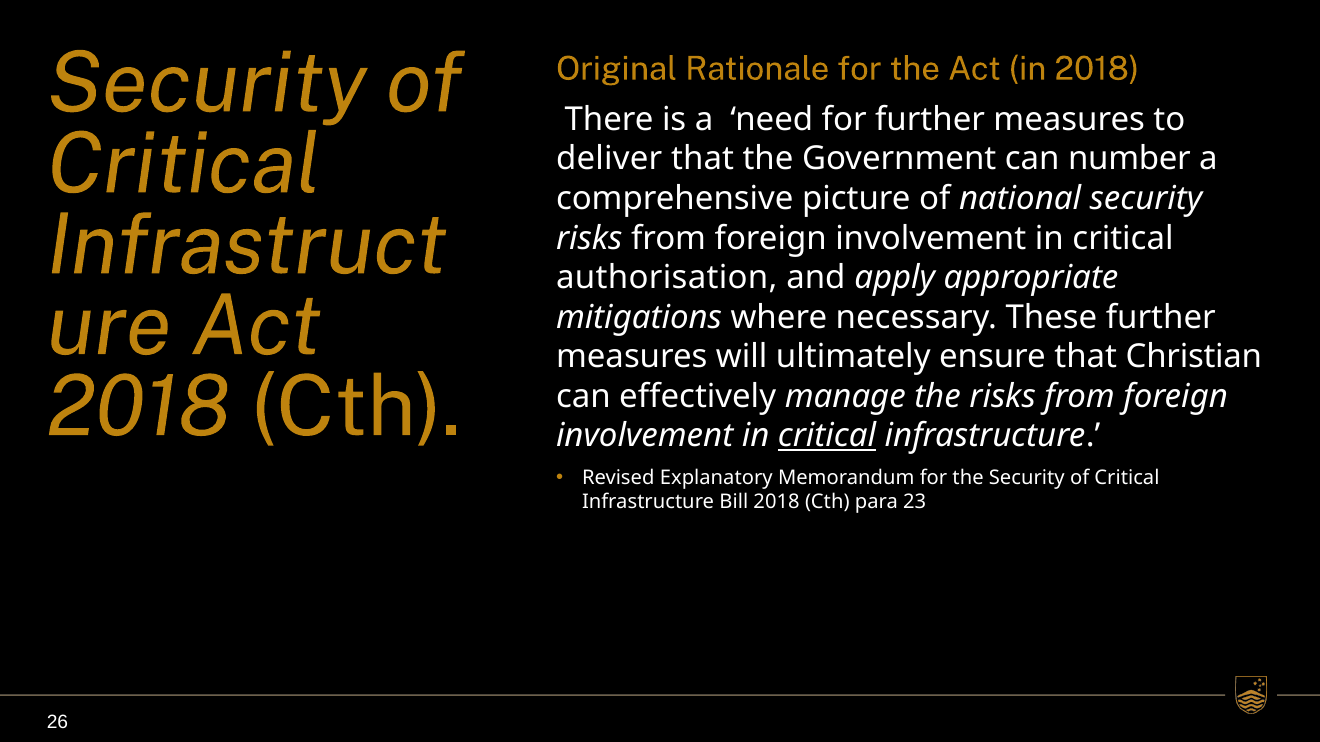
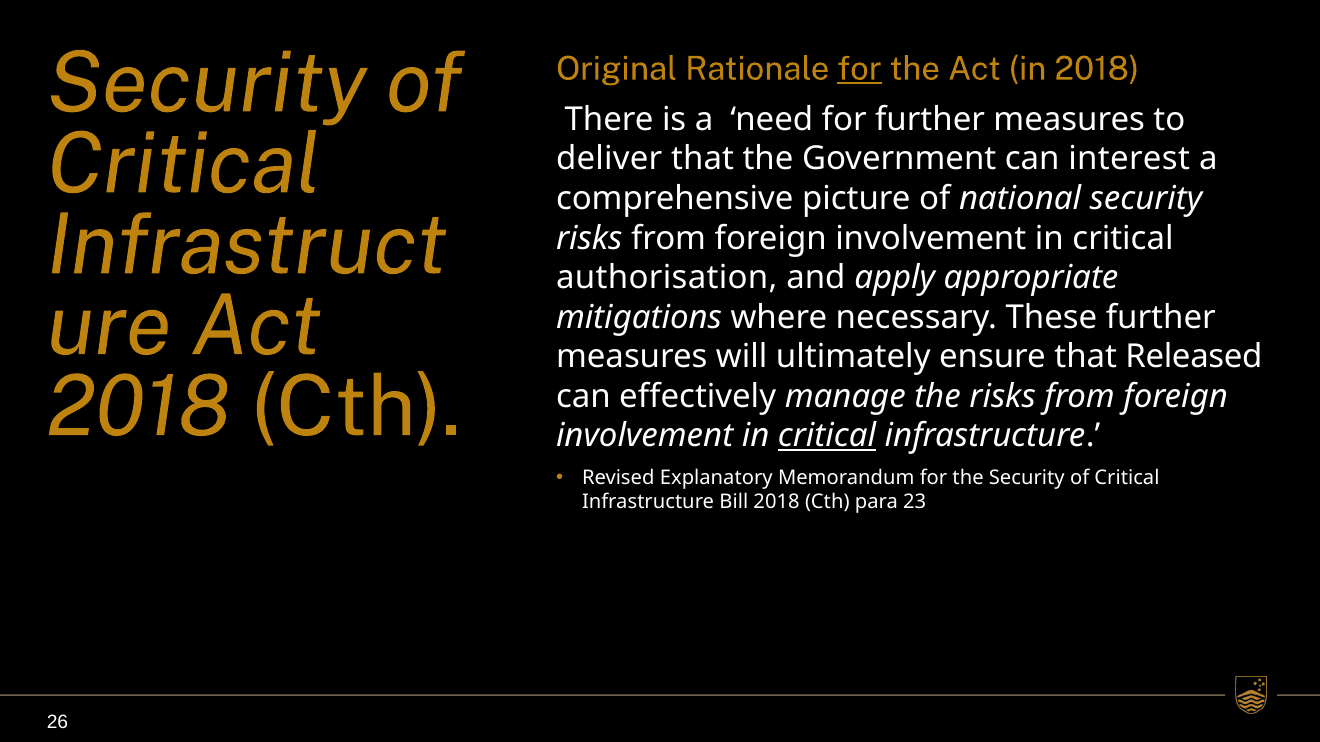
for underline: none -> present (859, 69)
number: number -> interest (1129, 159)
Christian: Christian -> Released (1194, 357)
